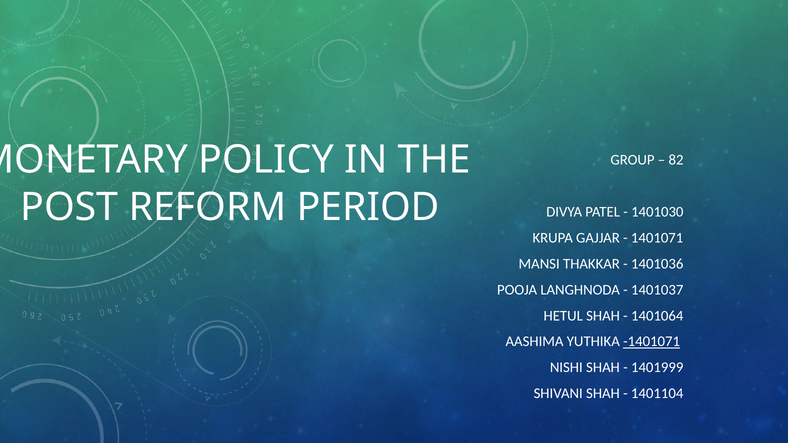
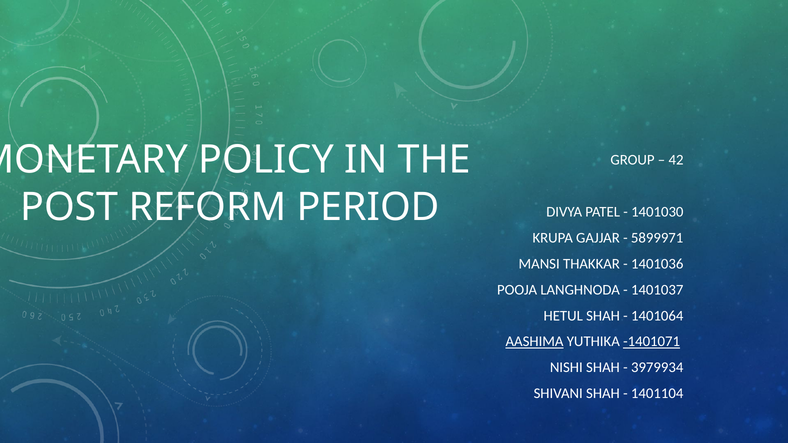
82: 82 -> 42 (676, 160)
1401071: 1401071 -> 5899971 (657, 238)
AASHIMA underline: none -> present (535, 342)
1401999: 1401999 -> 3979934 (657, 368)
